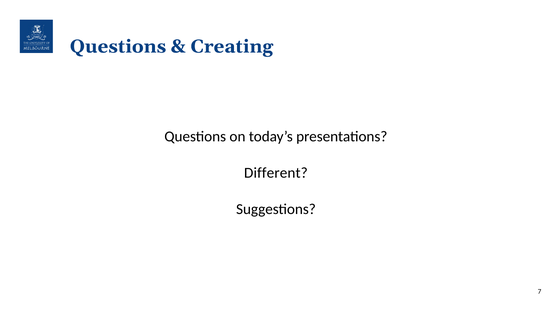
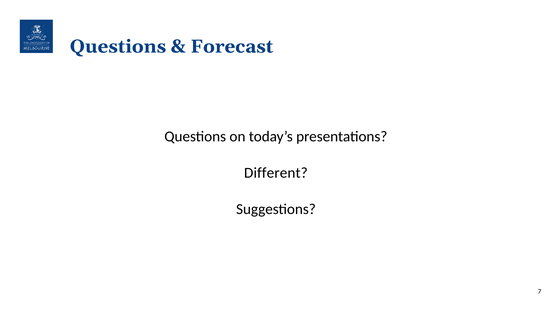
Creating: Creating -> Forecast (232, 47)
